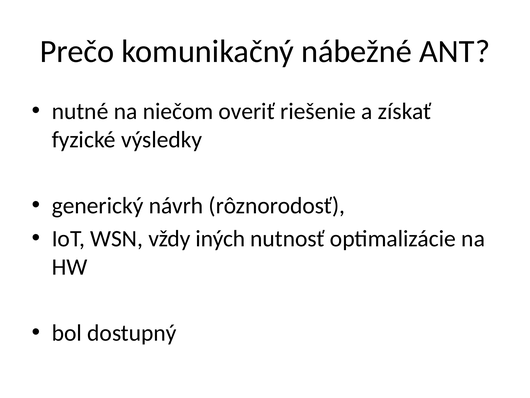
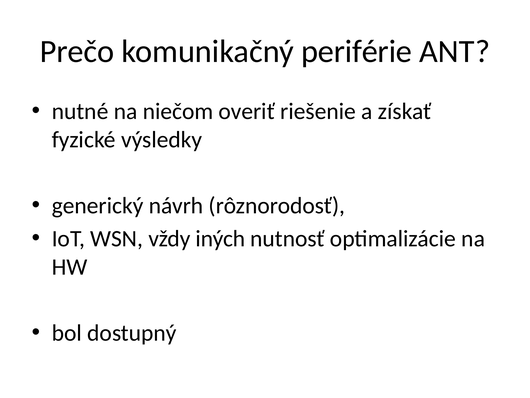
nábežné: nábežné -> periférie (357, 51)
